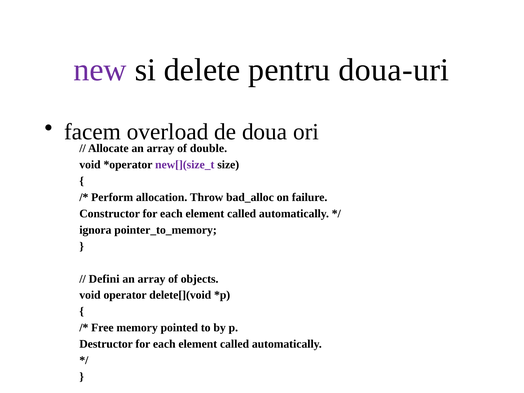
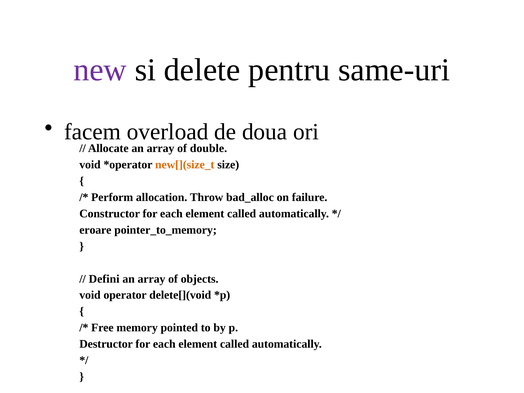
doua-uri: doua-uri -> same-uri (394, 70)
new[](size_t colour: purple -> orange (185, 165)
ignora: ignora -> eroare (95, 230)
